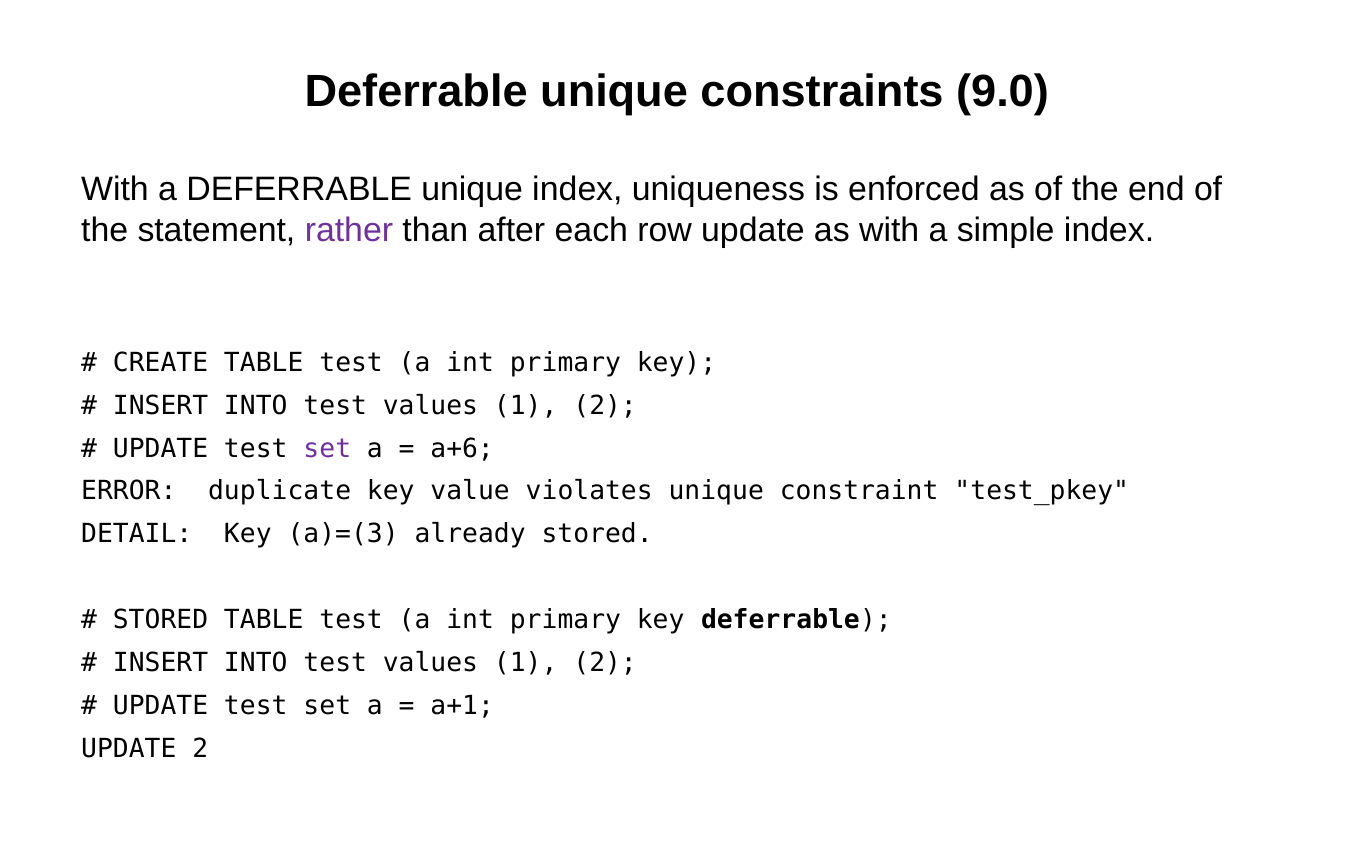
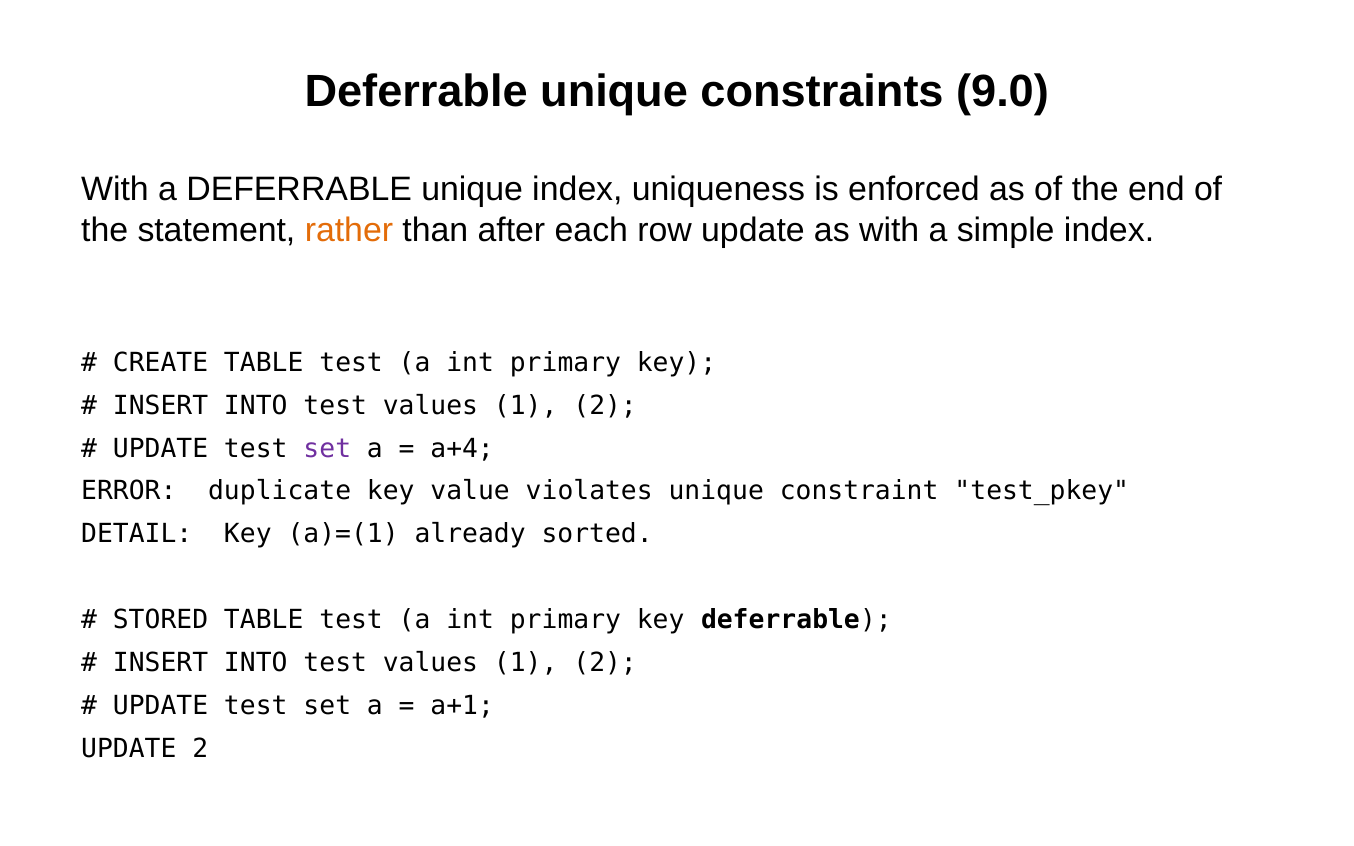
rather colour: purple -> orange (349, 230)
a+6: a+6 -> a+4 (462, 449)
a)=(3: a)=(3 -> a)=(1 (343, 534)
already stored: stored -> sorted (597, 534)
